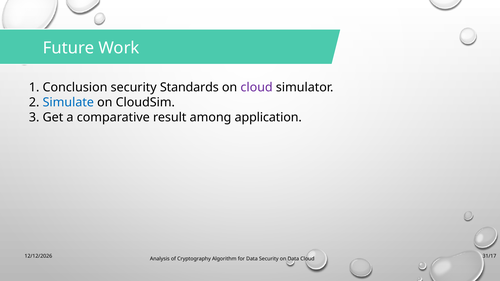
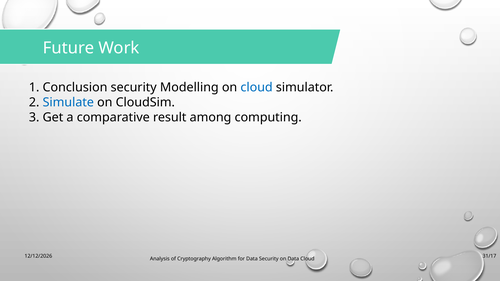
Standards: Standards -> Modelling (189, 88)
cloud colour: purple -> blue (257, 88)
application: application -> computing (268, 118)
